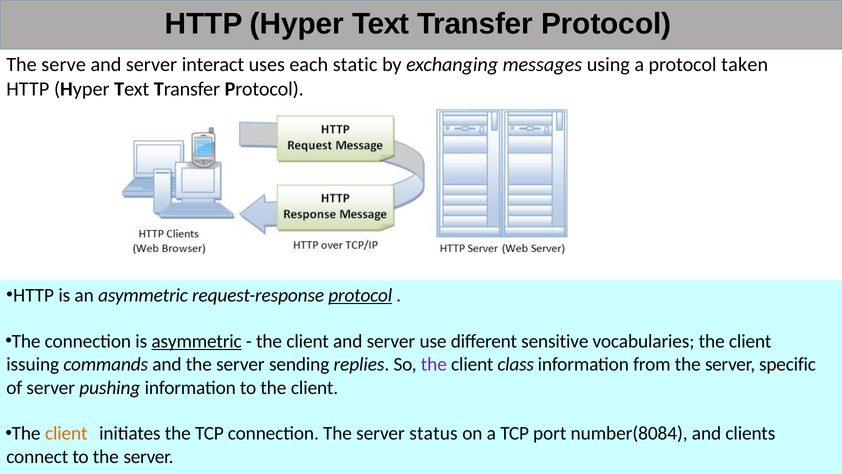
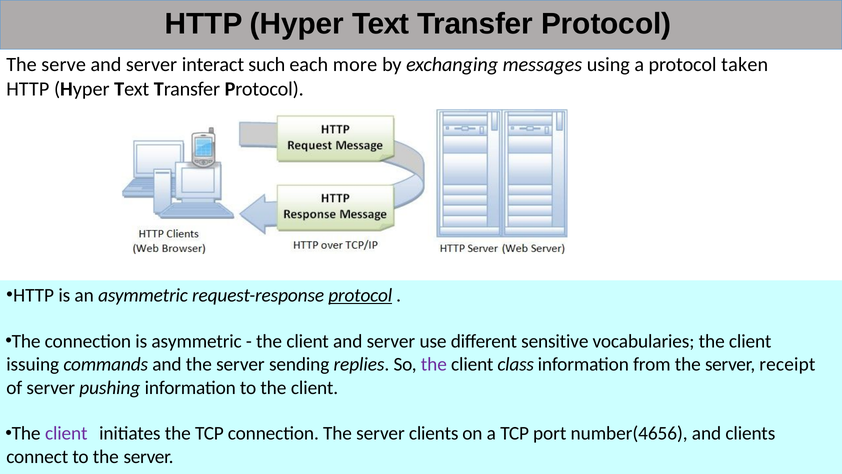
uses: uses -> such (267, 65)
static: static -> more (355, 65)
asymmetric underline: present -> none (197, 341)
specific: specific -> receipt (787, 364)
client colour: orange -> purple (66, 433)
server status: status -> clients (434, 433)
number(8084: number(8084 -> number(4656 (629, 433)
